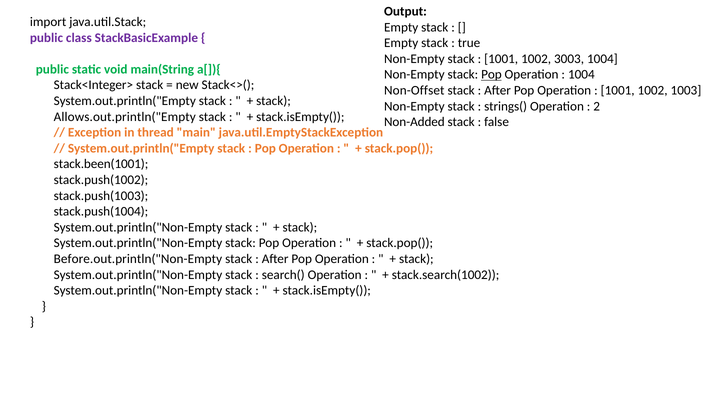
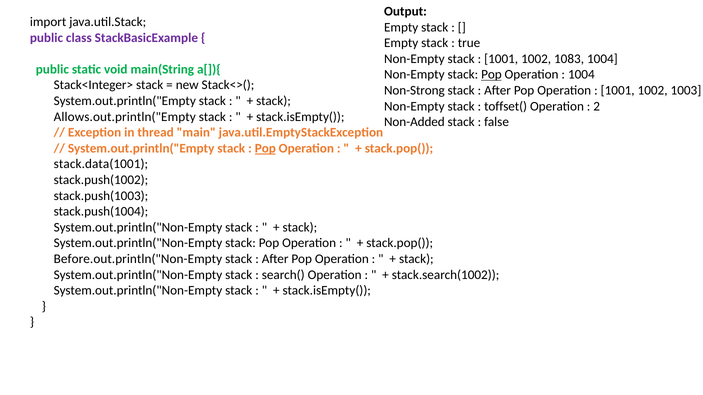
3003: 3003 -> 1083 (569, 59)
Non-Offset: Non-Offset -> Non-Strong (414, 90)
strings(: strings( -> toffset( (506, 106)
Pop underline: none -> present (265, 148)
stack.been(1001: stack.been(1001 -> stack.data(1001 (101, 164)
